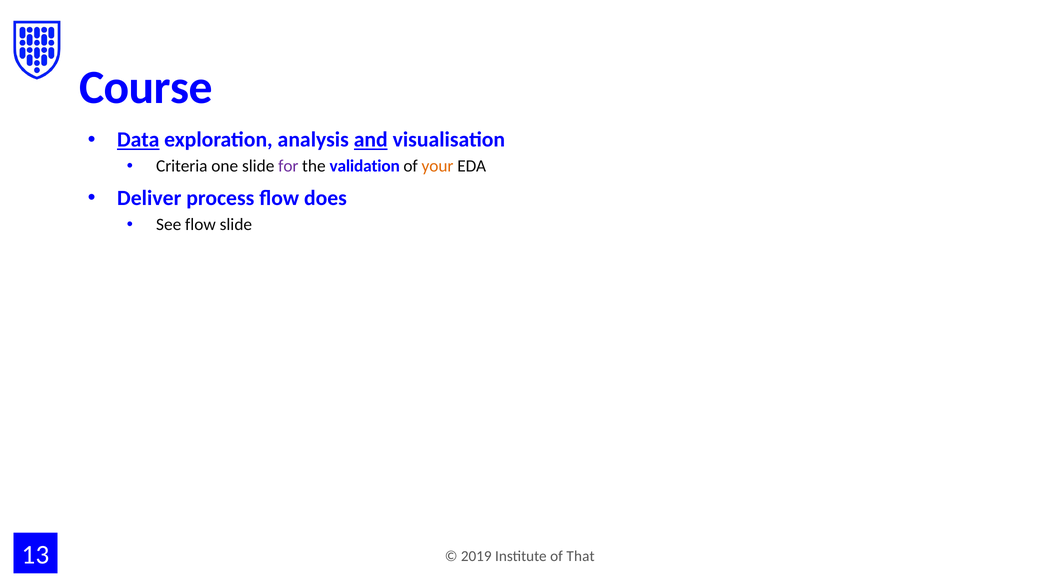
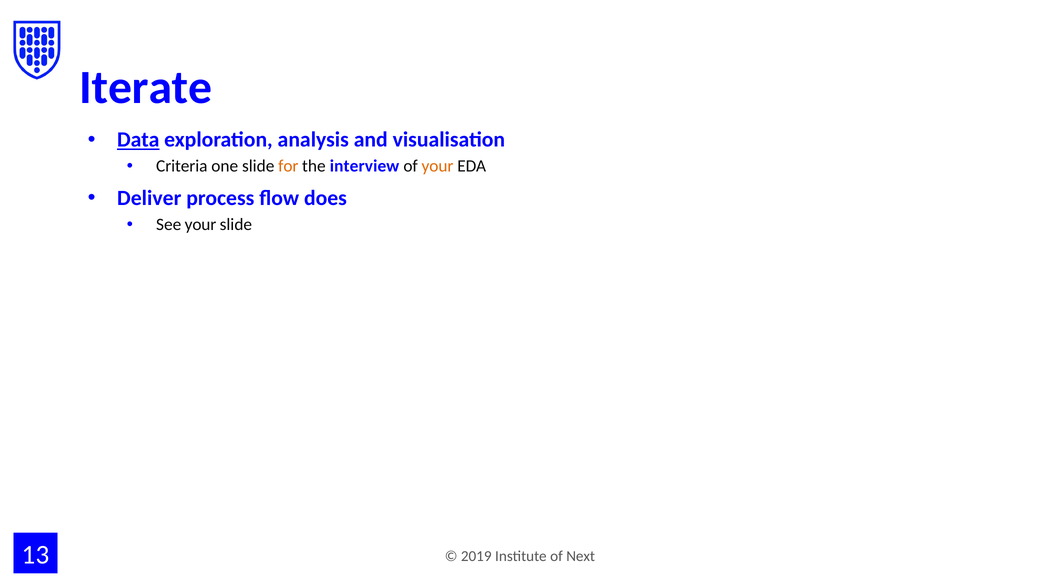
Course: Course -> Iterate (146, 87)
and underline: present -> none (371, 140)
for colour: purple -> orange (288, 166)
validation: validation -> interview (365, 166)
See flow: flow -> your (201, 225)
That: That -> Next (581, 556)
